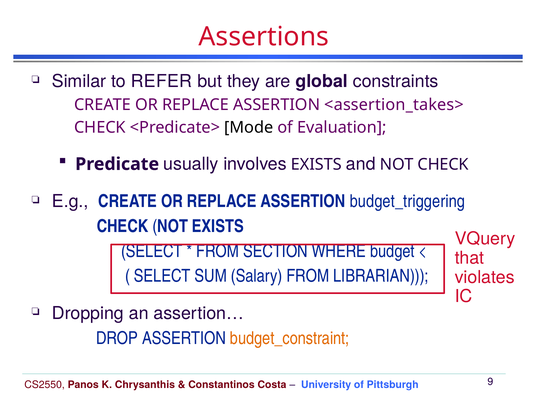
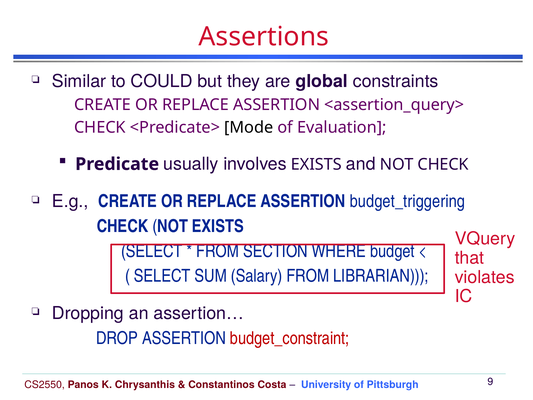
REFER: REFER -> COULD (162, 81)
<assertion_takes>: <assertion_takes> -> <assertion_query> (394, 105)
budget_constraint colour: orange -> red (290, 338)
